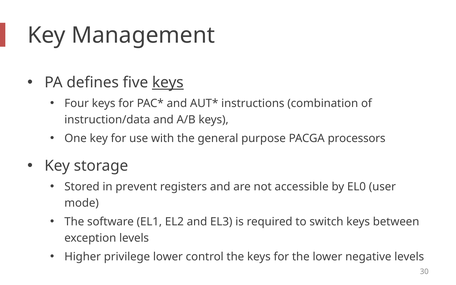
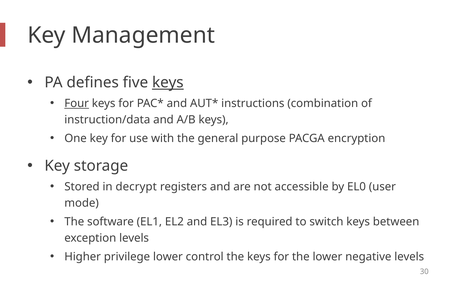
Four underline: none -> present (77, 103)
processors: processors -> encryption (357, 138)
prevent: prevent -> decrypt (136, 187)
